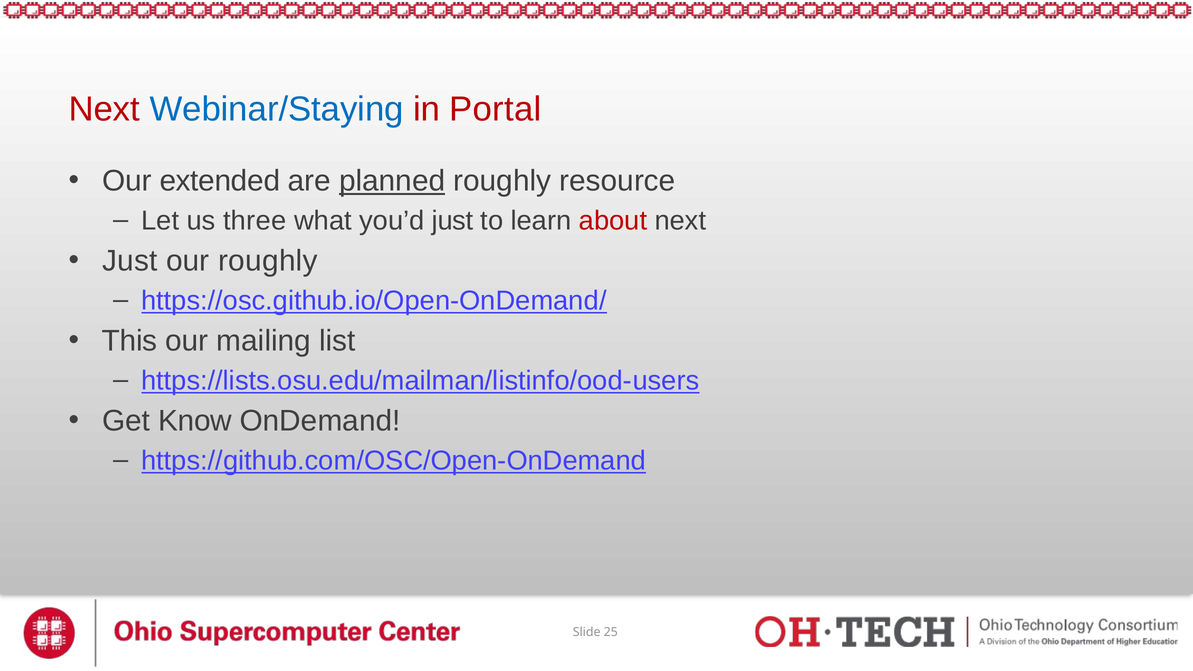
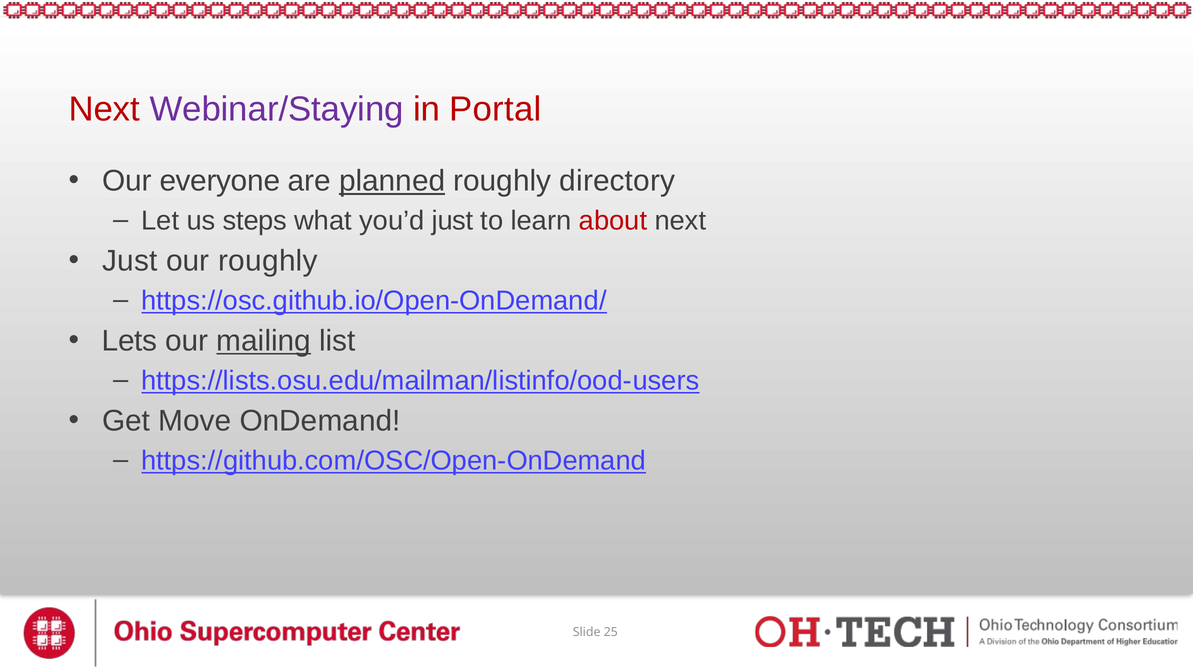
Webinar/Staying colour: blue -> purple (277, 109)
extended: extended -> everyone (220, 181)
resource: resource -> directory (617, 181)
three: three -> steps (255, 221)
This: This -> Lets (130, 341)
mailing underline: none -> present (264, 341)
Know: Know -> Move (195, 421)
